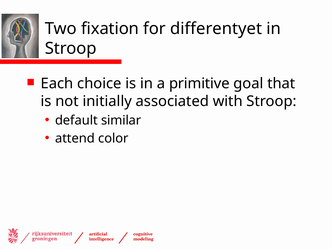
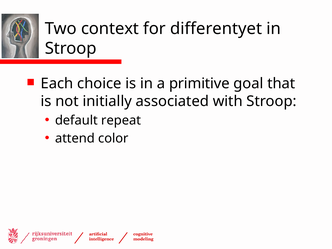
fixation: fixation -> context (110, 29)
similar: similar -> repeat (121, 120)
